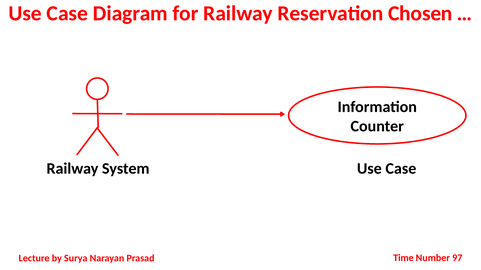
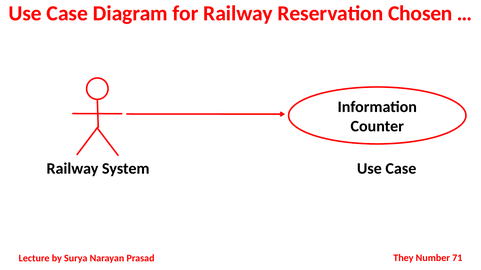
Time: Time -> They (403, 259)
97: 97 -> 71 (457, 259)
